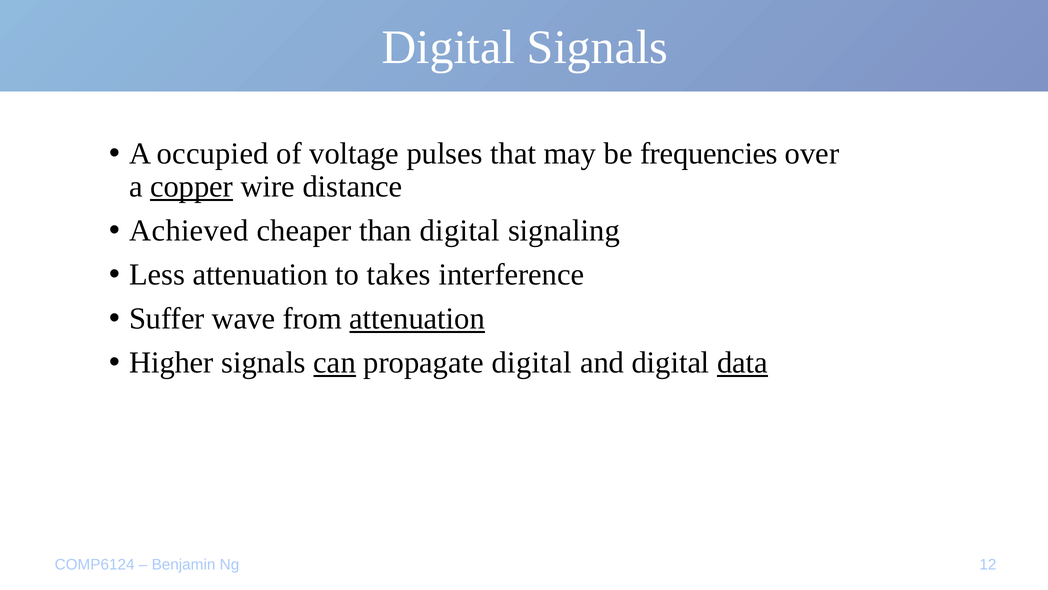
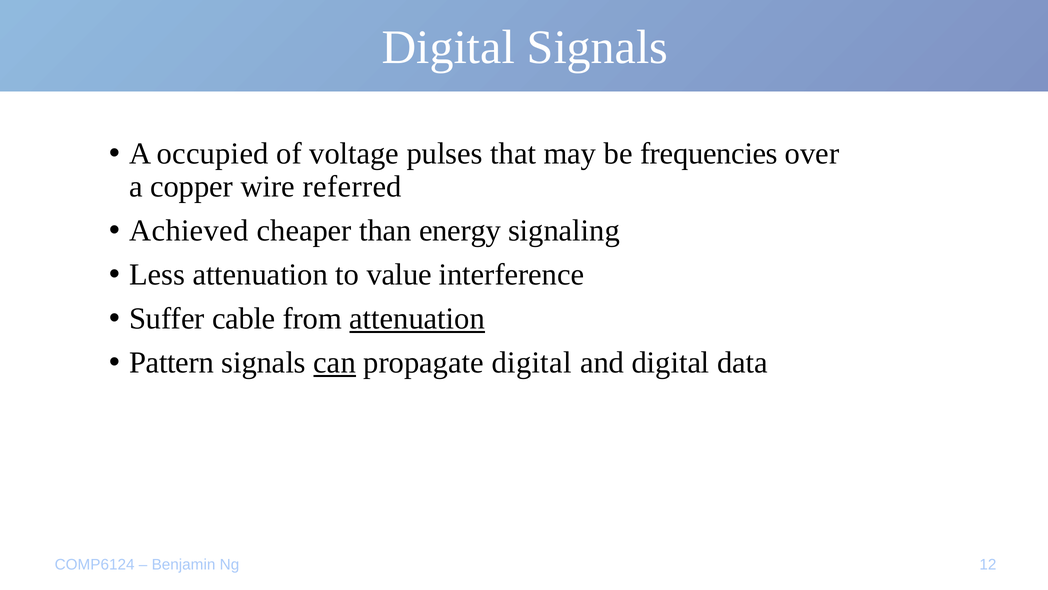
copper underline: present -> none (192, 187)
distance: distance -> referred (352, 187)
than digital: digital -> energy (460, 231)
takes: takes -> value (399, 275)
wave: wave -> cable (244, 319)
Higher: Higher -> Pattern (171, 362)
data underline: present -> none (742, 362)
